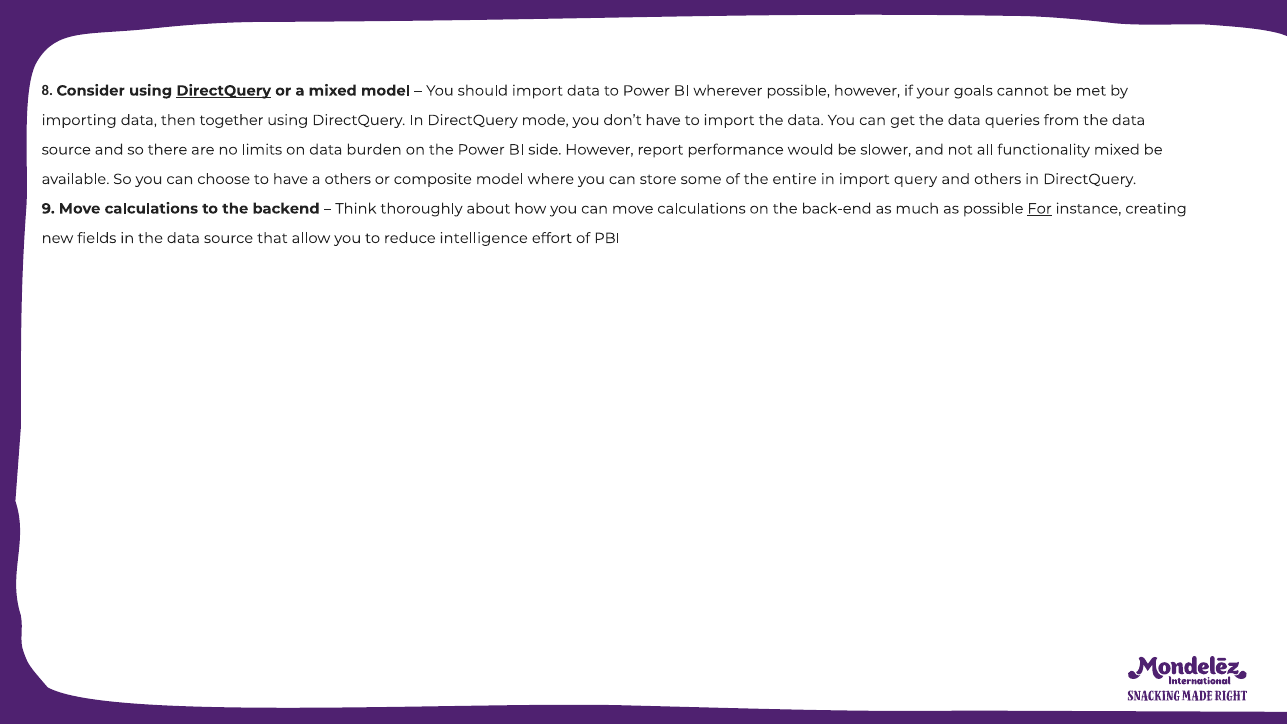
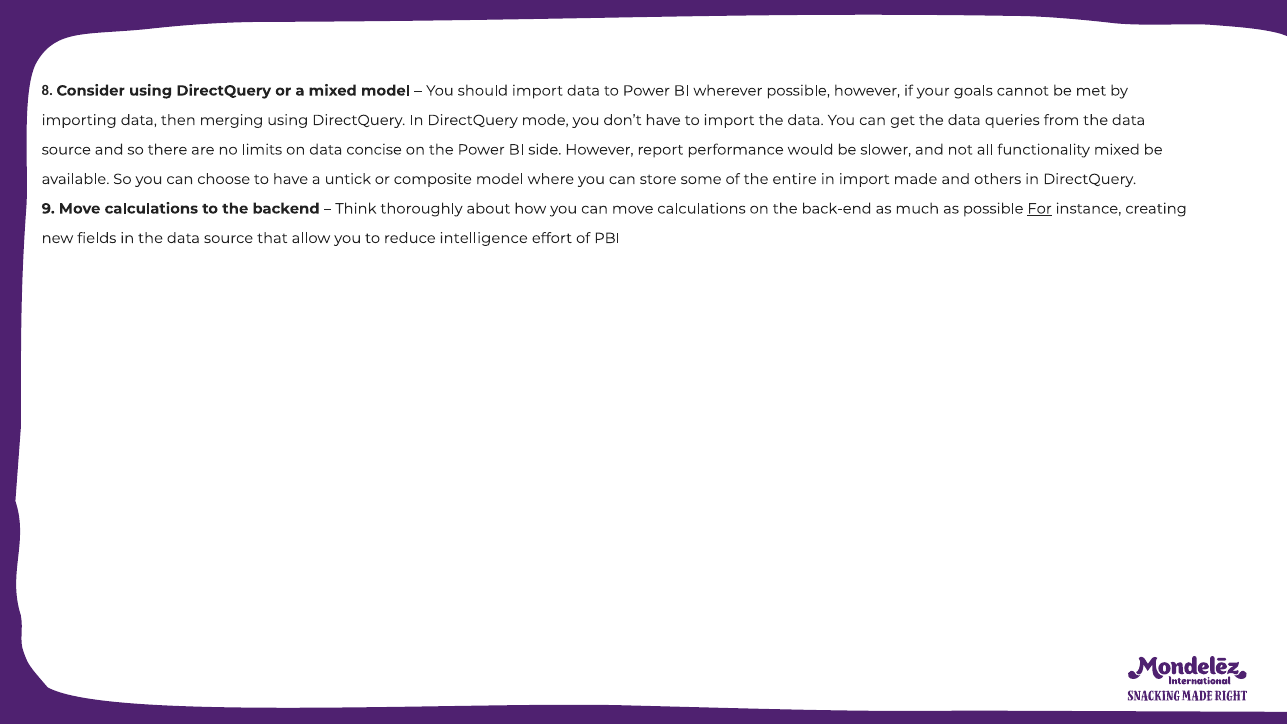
DirectQuery underline: present -> none (224, 91)
together: together -> merging (232, 120)
burden: burden -> concise (374, 150)
a others: others -> untick (348, 179)
query: query -> made (916, 179)
